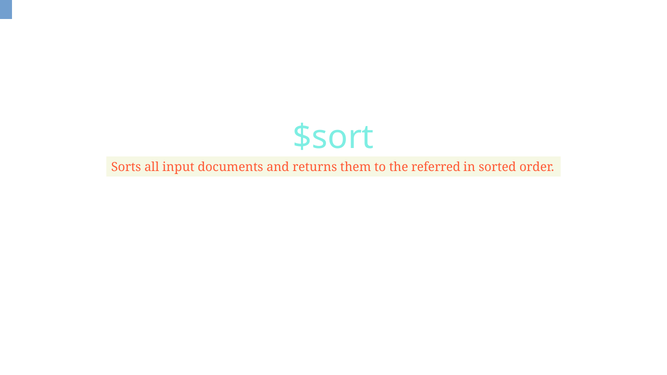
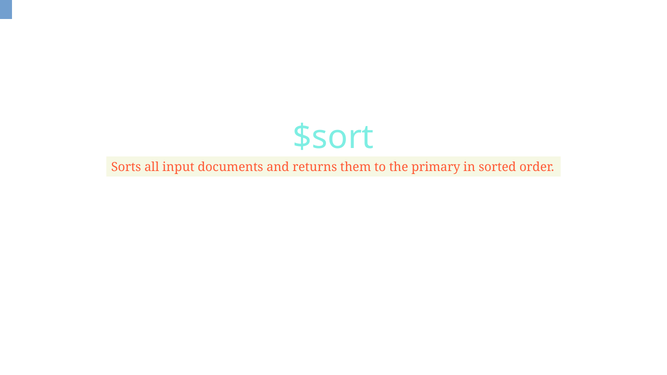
referred: referred -> primary (436, 167)
